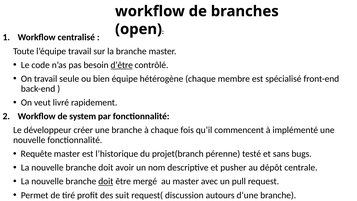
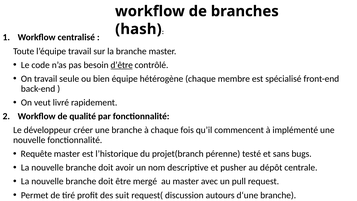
open: open -> hash (138, 29)
system: system -> qualité (83, 116)
doit underline: present -> none (106, 181)
